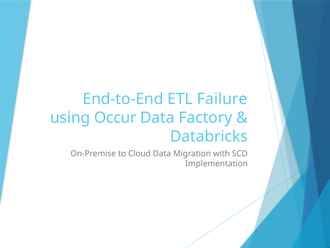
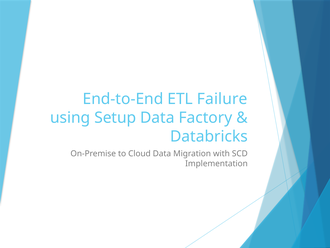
Occur: Occur -> Setup (115, 118)
